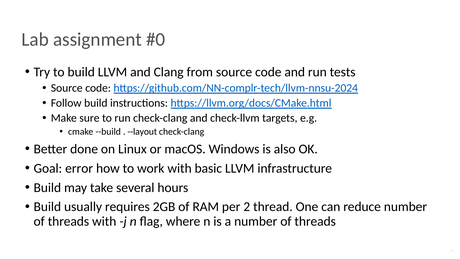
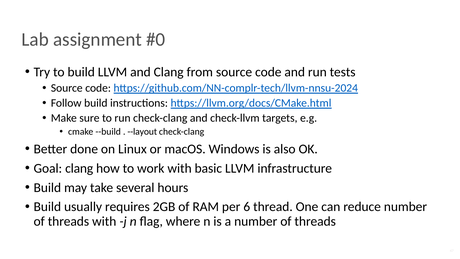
Goal error: error -> clang (79, 168)
2: 2 -> 6 (247, 207)
